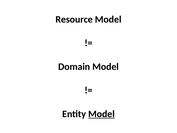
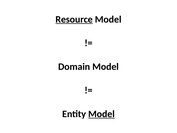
Resource underline: none -> present (74, 19)
